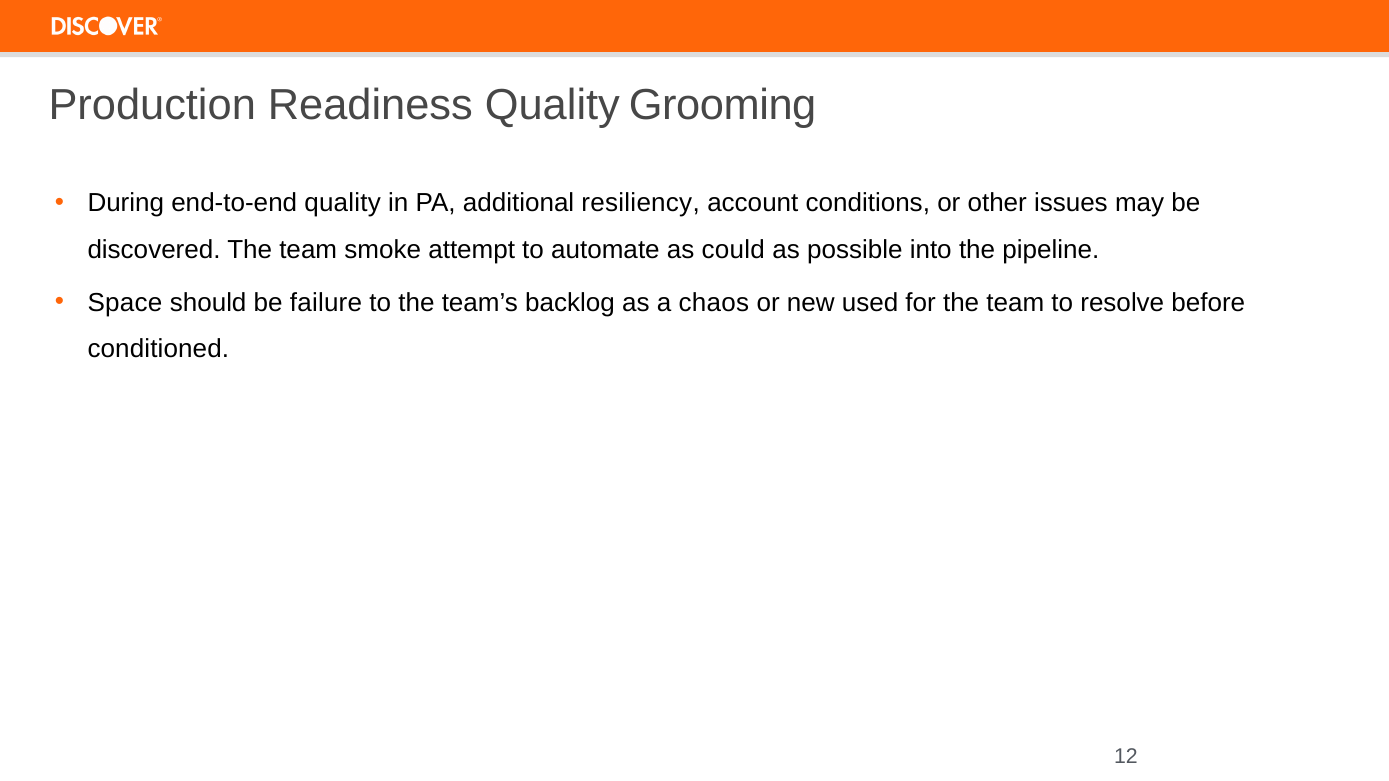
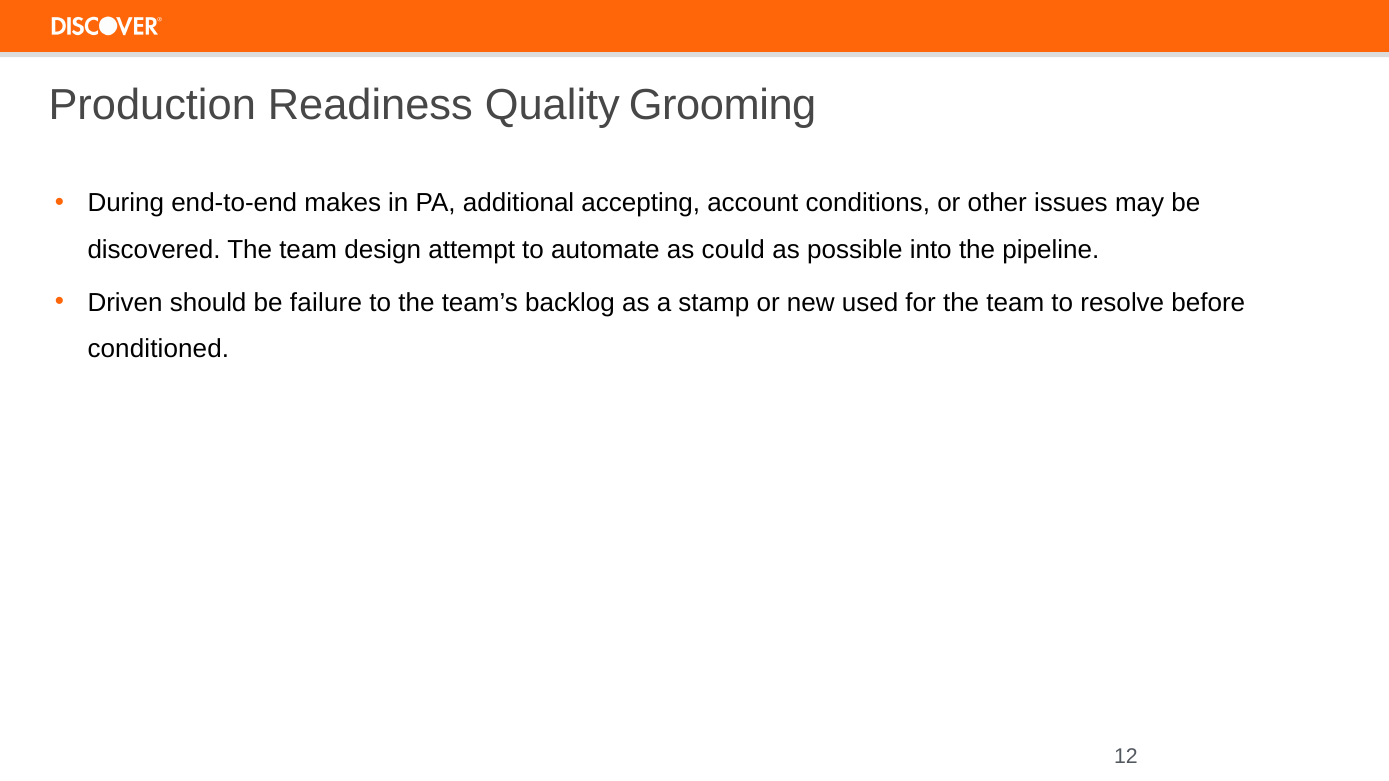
end-to-end quality: quality -> makes (343, 203)
resiliency: resiliency -> accepting (641, 203)
smoke: smoke -> design (383, 250)
Space: Space -> Driven (125, 303)
chaos: chaos -> stamp (714, 303)
